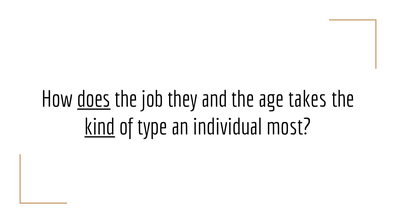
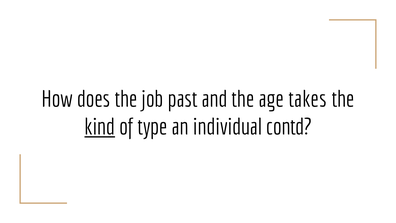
does underline: present -> none (94, 99)
they: they -> past (183, 99)
most: most -> contd (289, 127)
